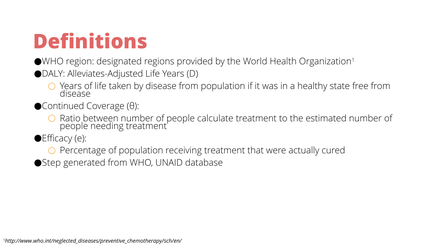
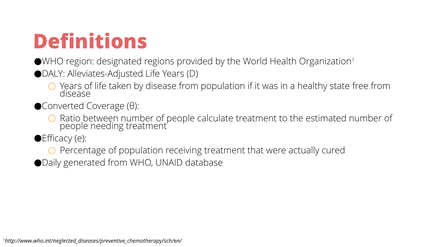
Continued: Continued -> Converted (63, 106)
Step: Step -> Daily (52, 162)
